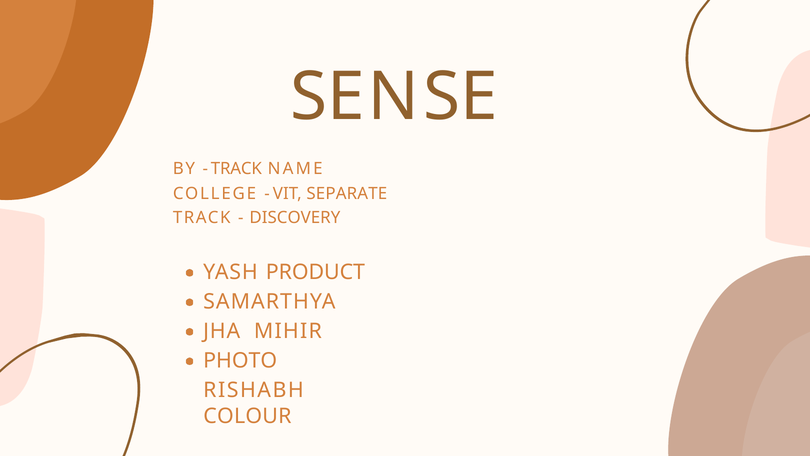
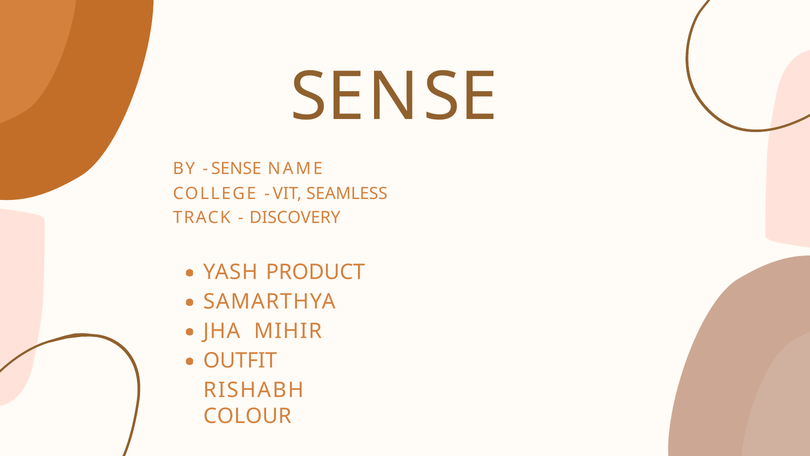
TRACK: TRACK -> SENSE (236, 169)
SEPARATE: SEPARATE -> SEAMLESS (347, 194)
PHOTO: PHOTO -> OUTFIT (240, 360)
